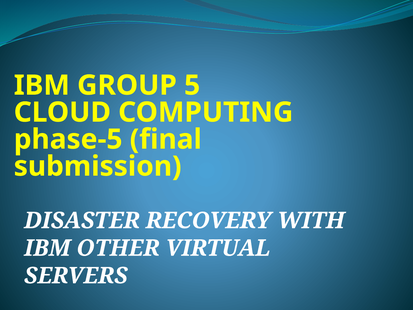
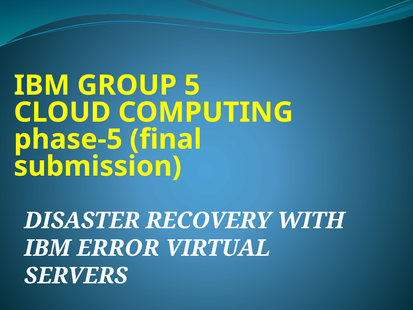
OTHER: OTHER -> ERROR (118, 248)
